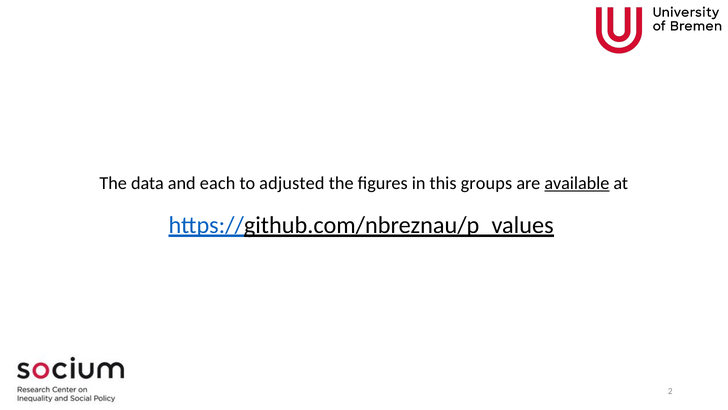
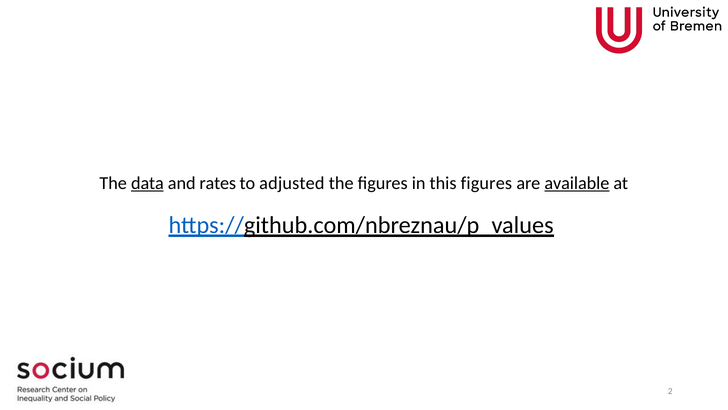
data underline: none -> present (147, 183)
each: each -> rates (218, 183)
this groups: groups -> figures (486, 183)
